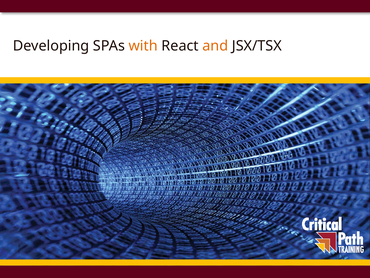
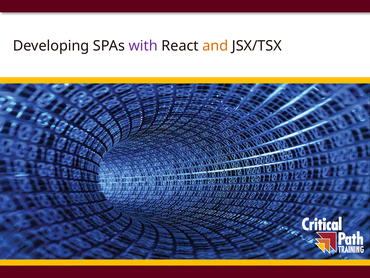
with colour: orange -> purple (143, 46)
